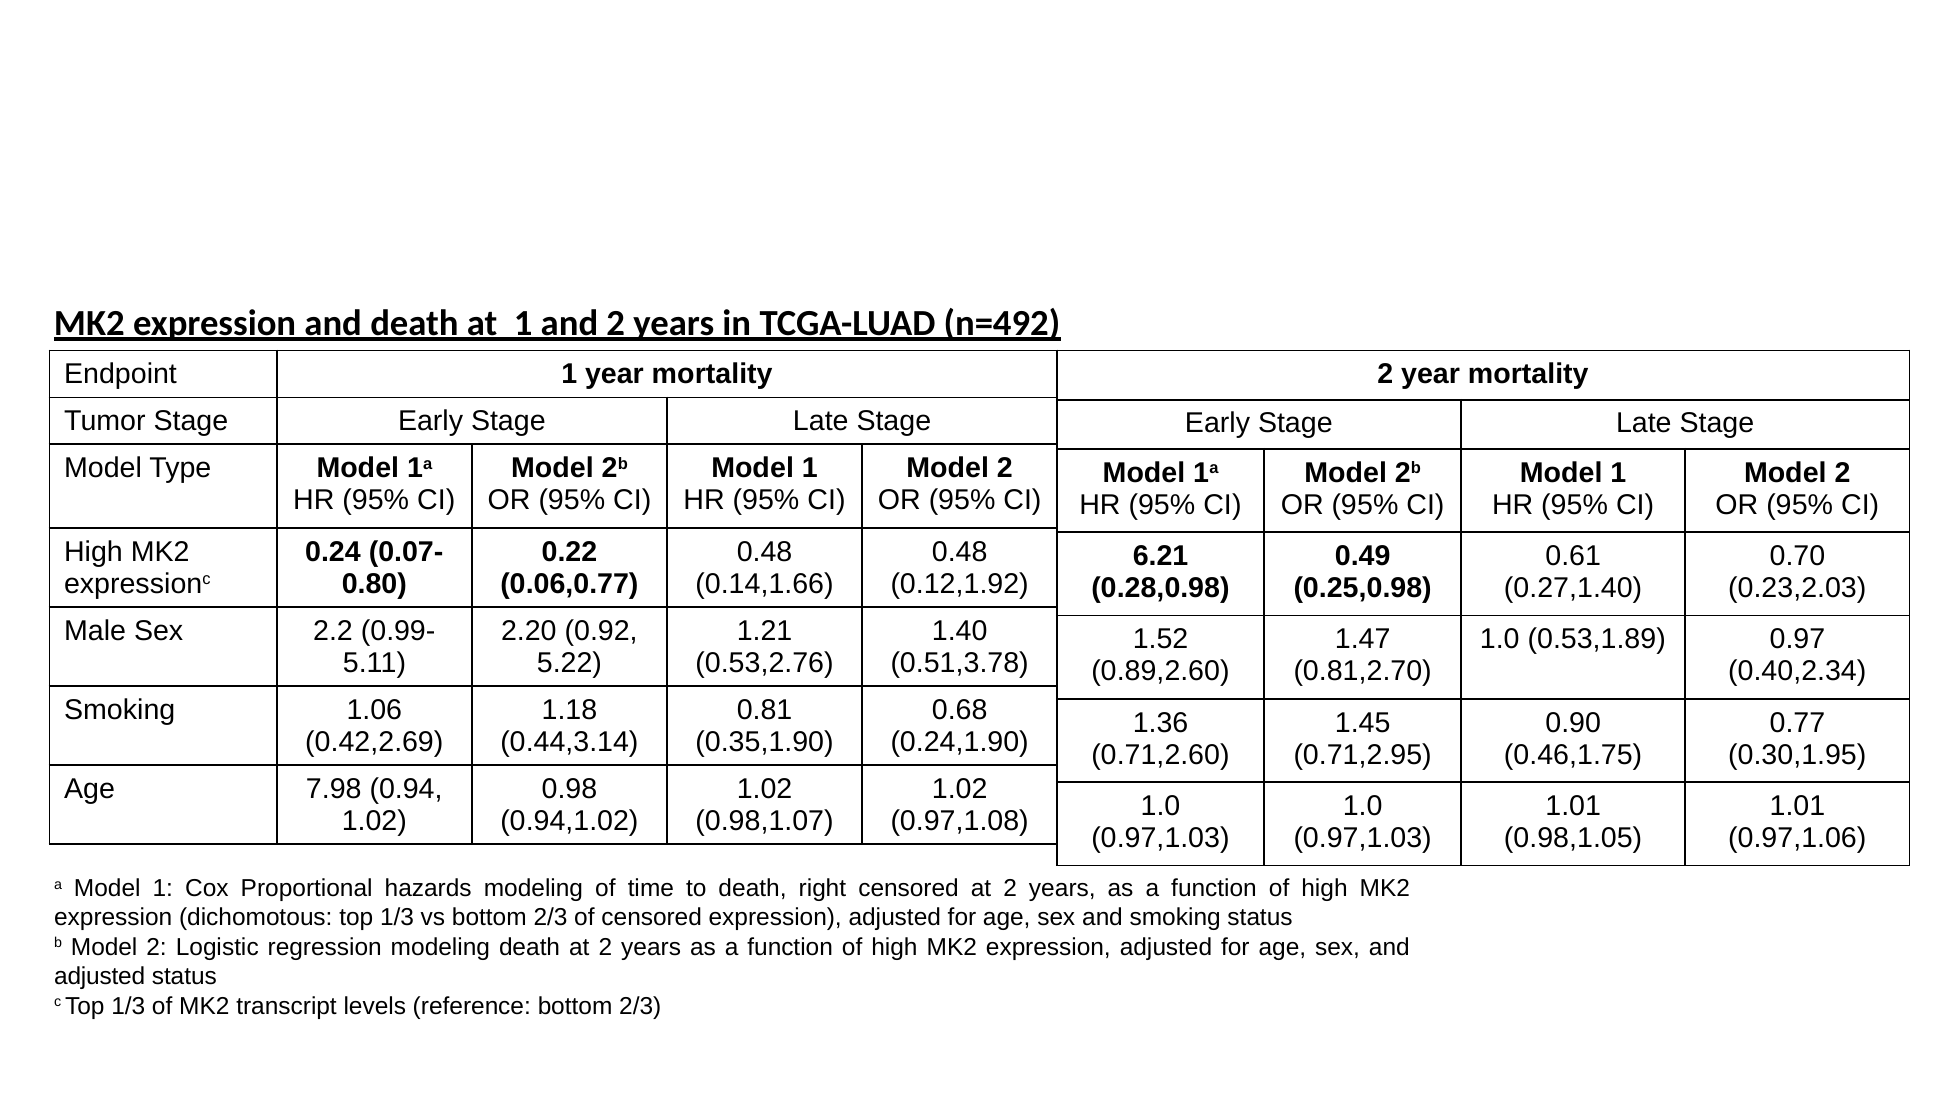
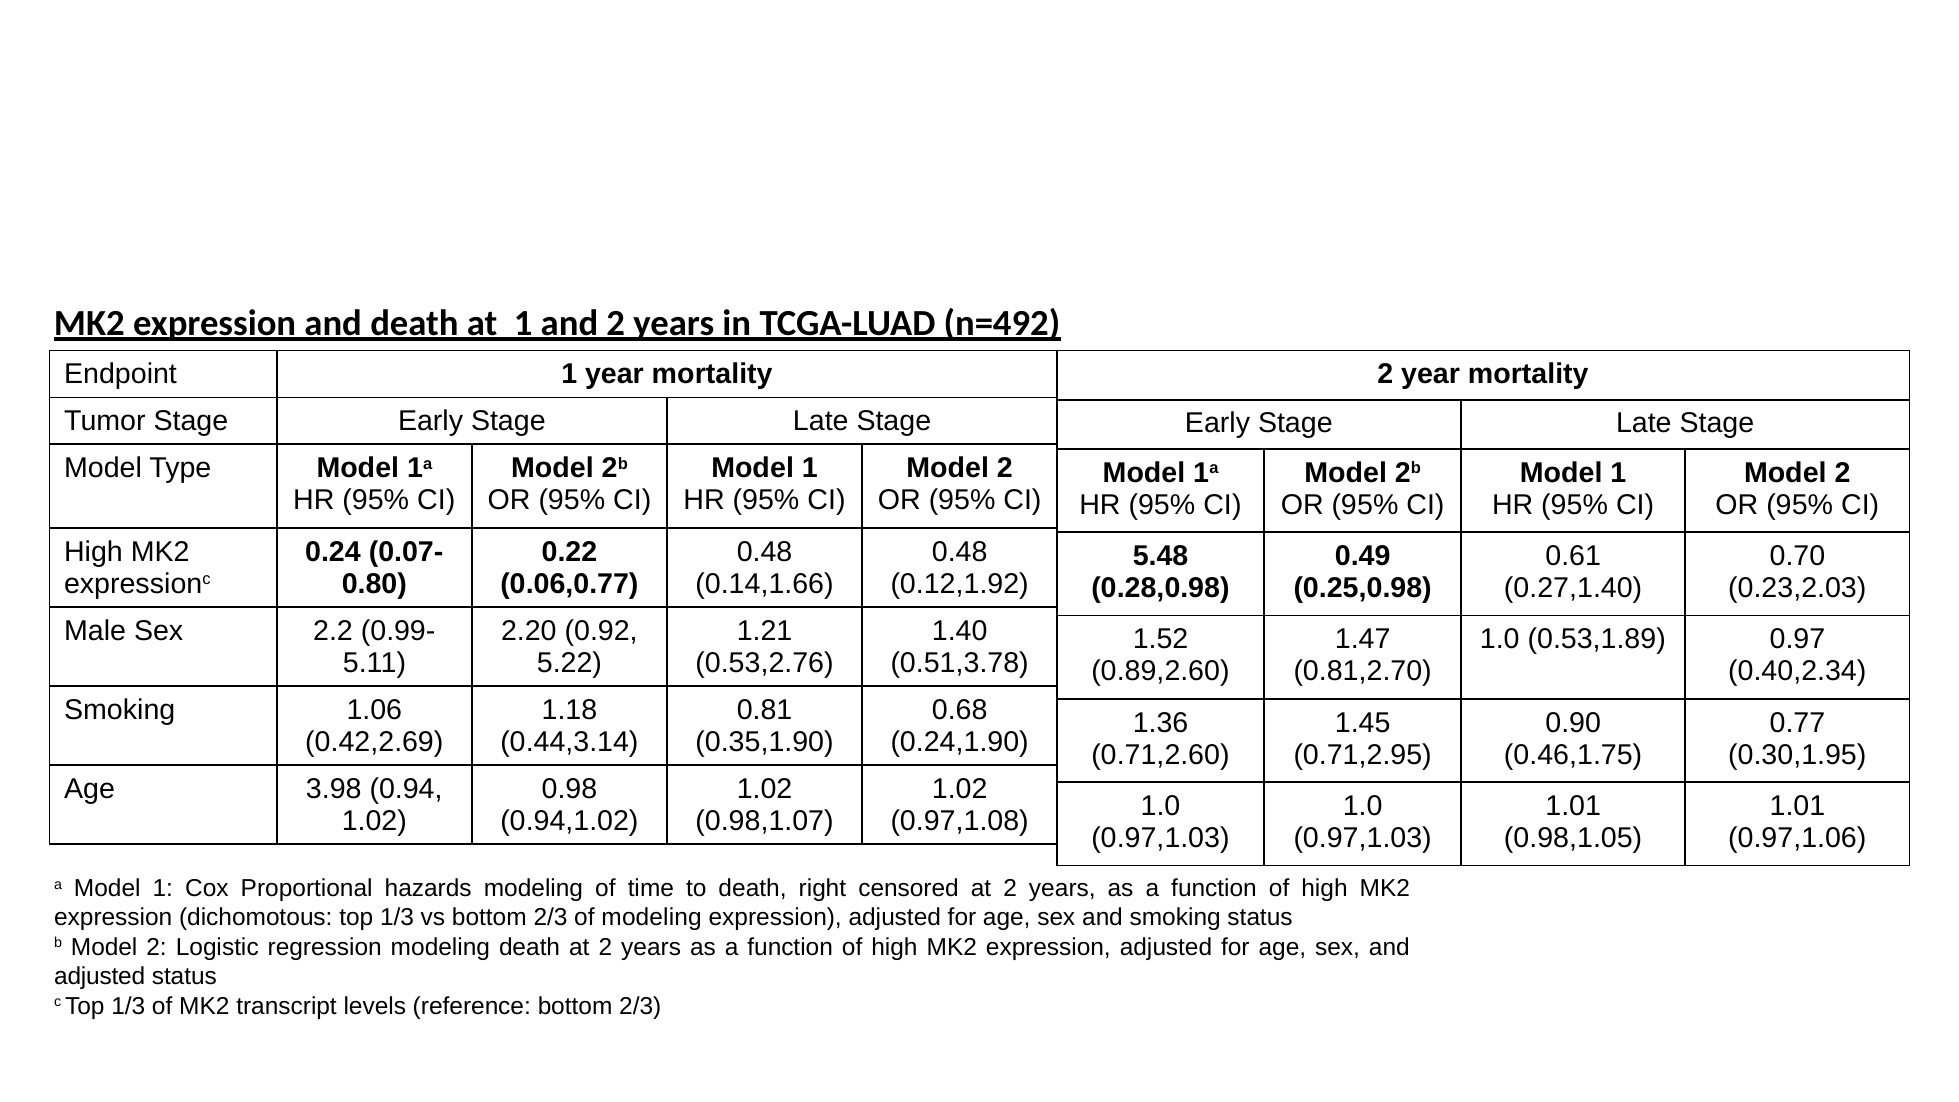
6.21: 6.21 -> 5.48 (1161, 556)
7.98: 7.98 -> 3.98 (334, 789)
of censored: censored -> modeling (652, 918)
